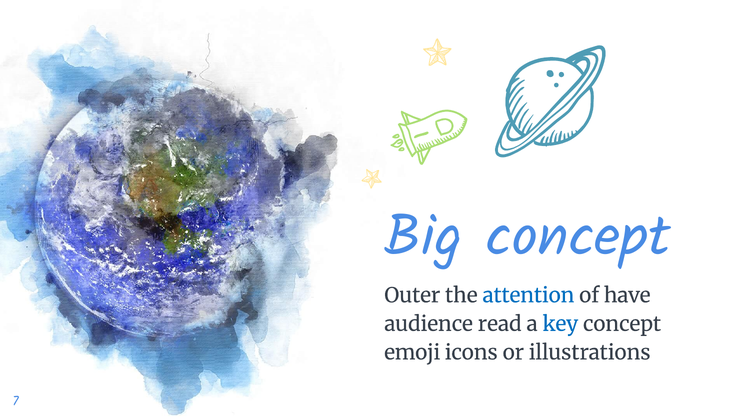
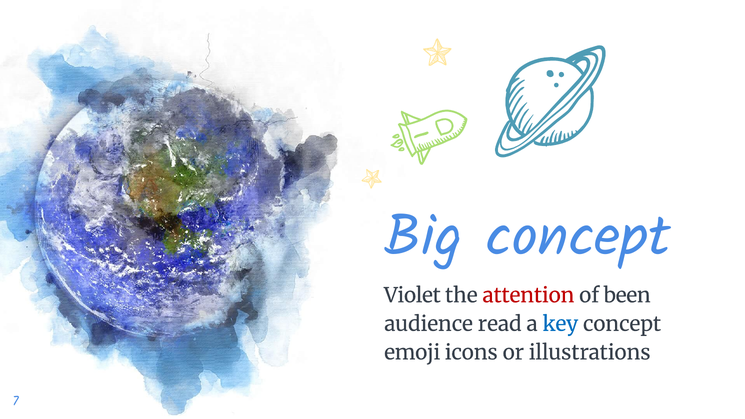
Outer: Outer -> Violet (412, 296)
attention colour: blue -> red (528, 296)
have: have -> been (627, 296)
